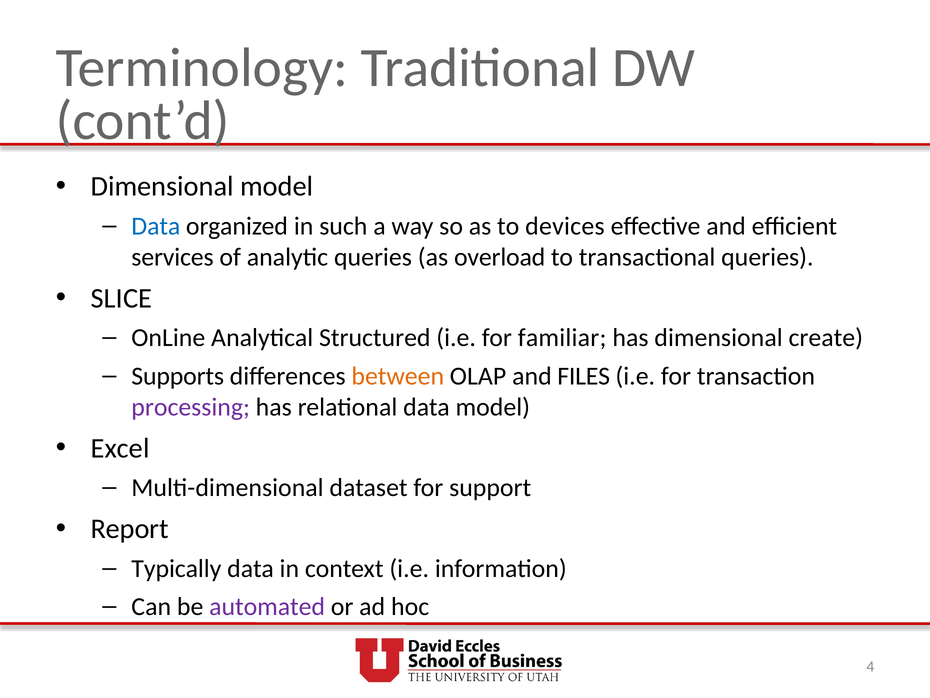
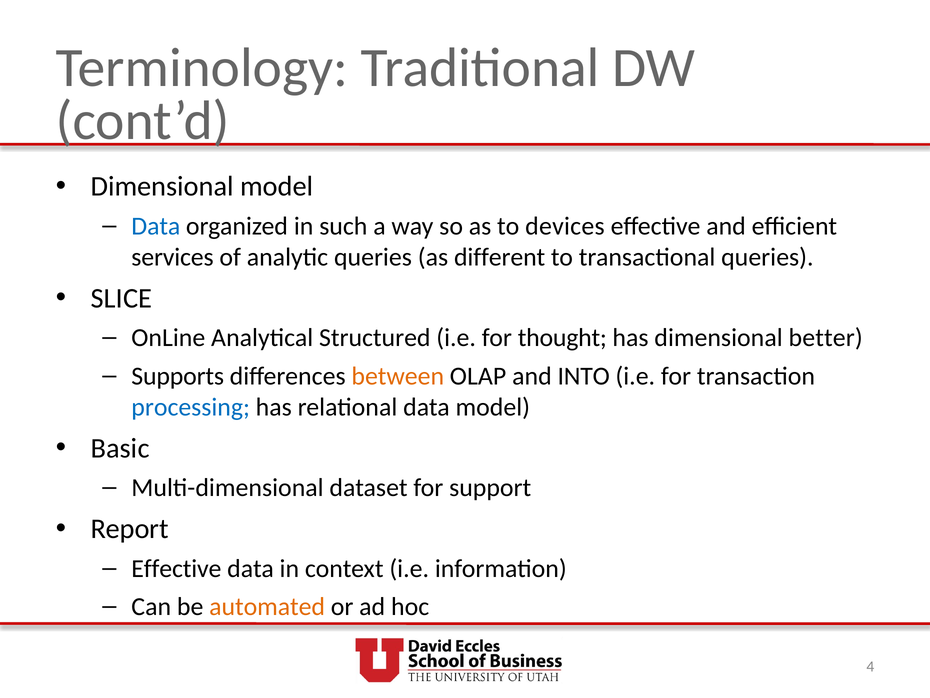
overload: overload -> different (500, 257)
familiar: familiar -> thought (562, 338)
create: create -> better (826, 338)
FILES: FILES -> INTO (584, 376)
processing colour: purple -> blue (191, 407)
Excel: Excel -> Basic (120, 448)
Typically: Typically -> Effective (176, 568)
automated colour: purple -> orange (267, 606)
